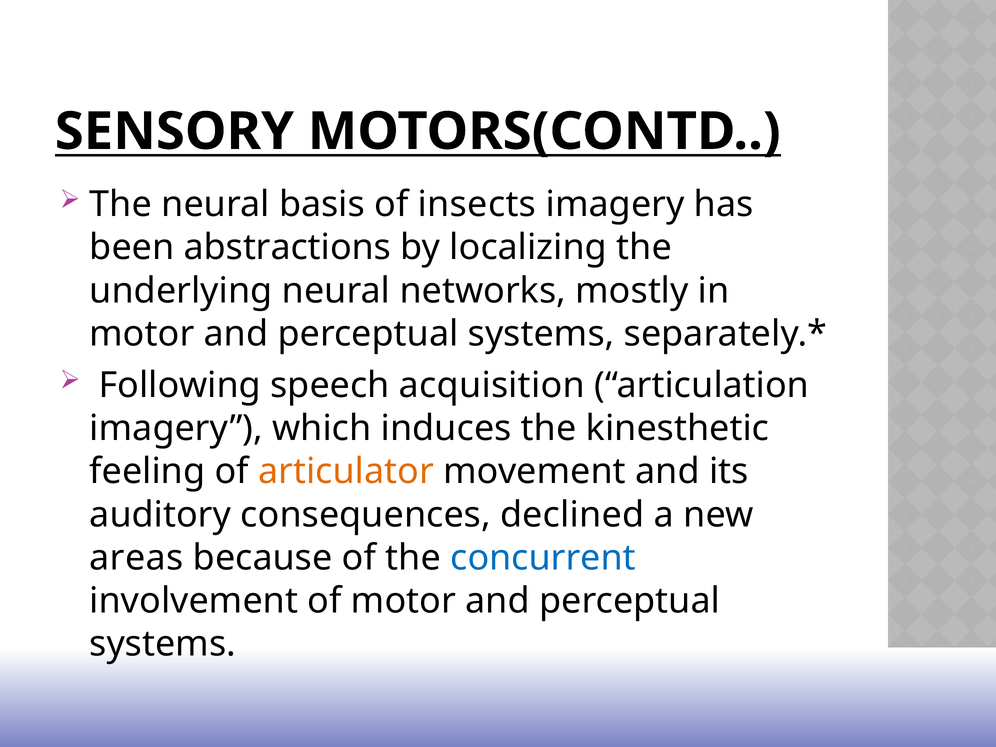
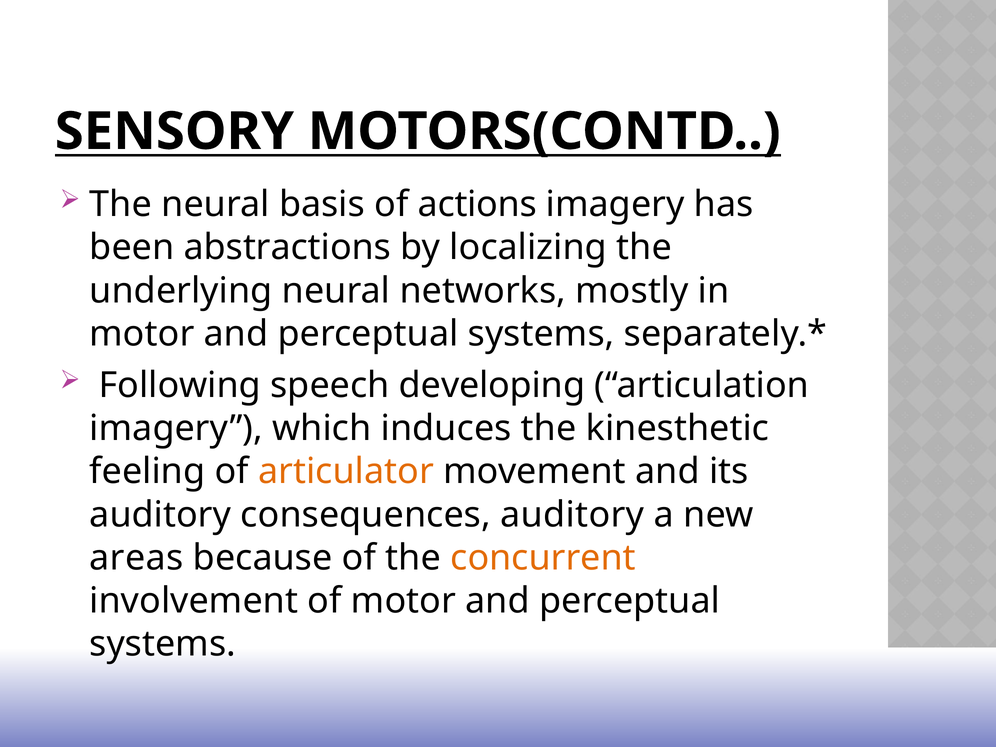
insects: insects -> actions (477, 204)
acquisition: acquisition -> developing (492, 385)
consequences declined: declined -> auditory (572, 515)
concurrent colour: blue -> orange (543, 558)
